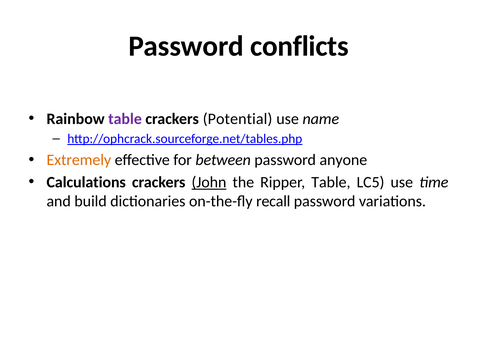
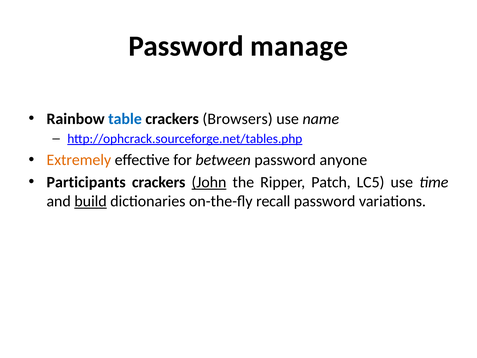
conflicts: conflicts -> manage (299, 46)
table colour: purple -> blue (125, 119)
Potential: Potential -> Browsers (238, 119)
Calculations: Calculations -> Participants (86, 182)
Ripper Table: Table -> Patch (331, 182)
build underline: none -> present (91, 201)
